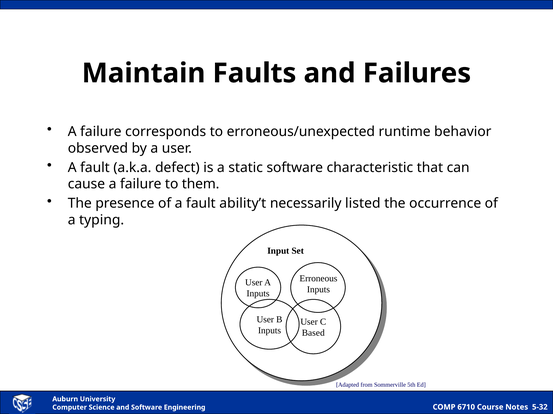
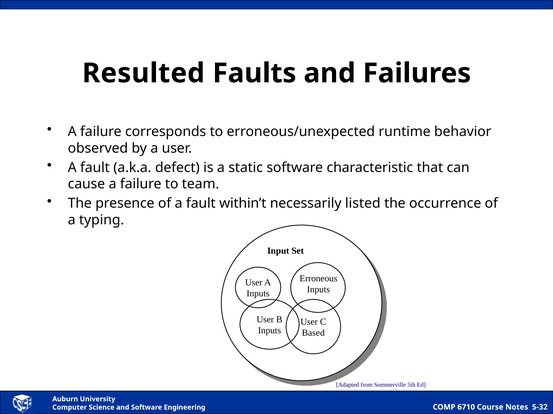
Maintain: Maintain -> Resulted (143, 73)
them: them -> team (201, 184)
ability’t: ability’t -> within’t (243, 204)
